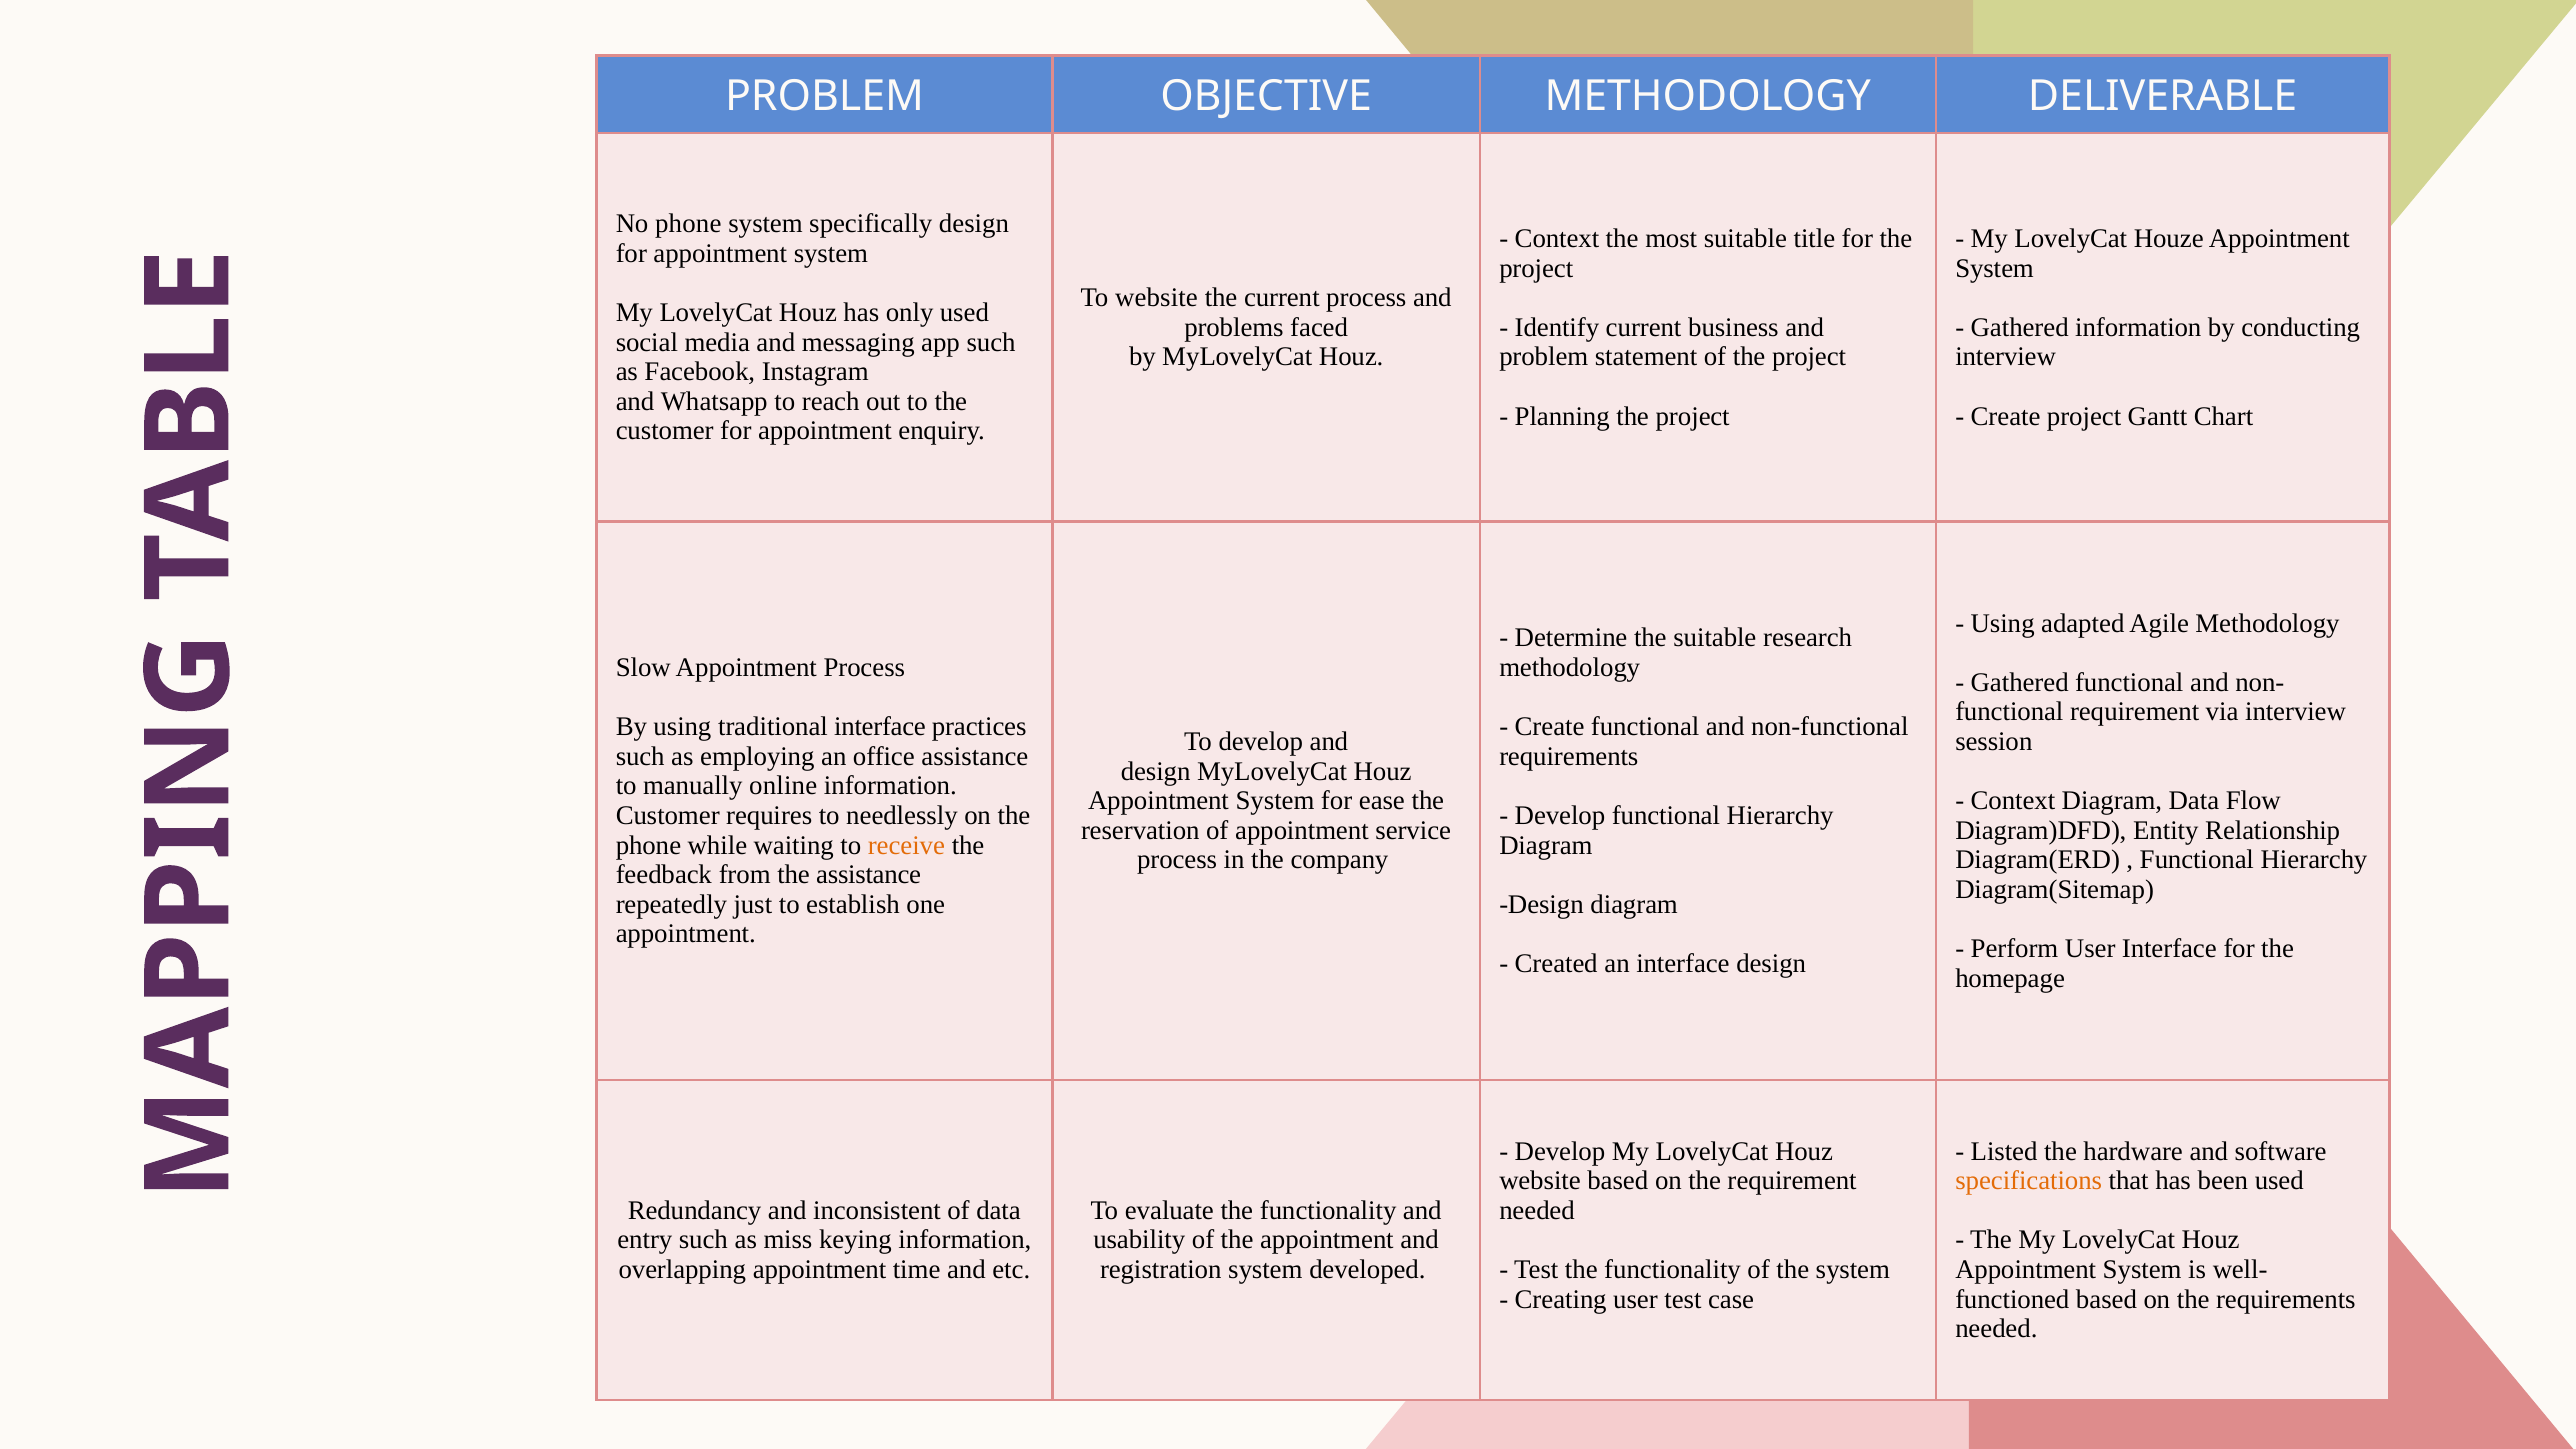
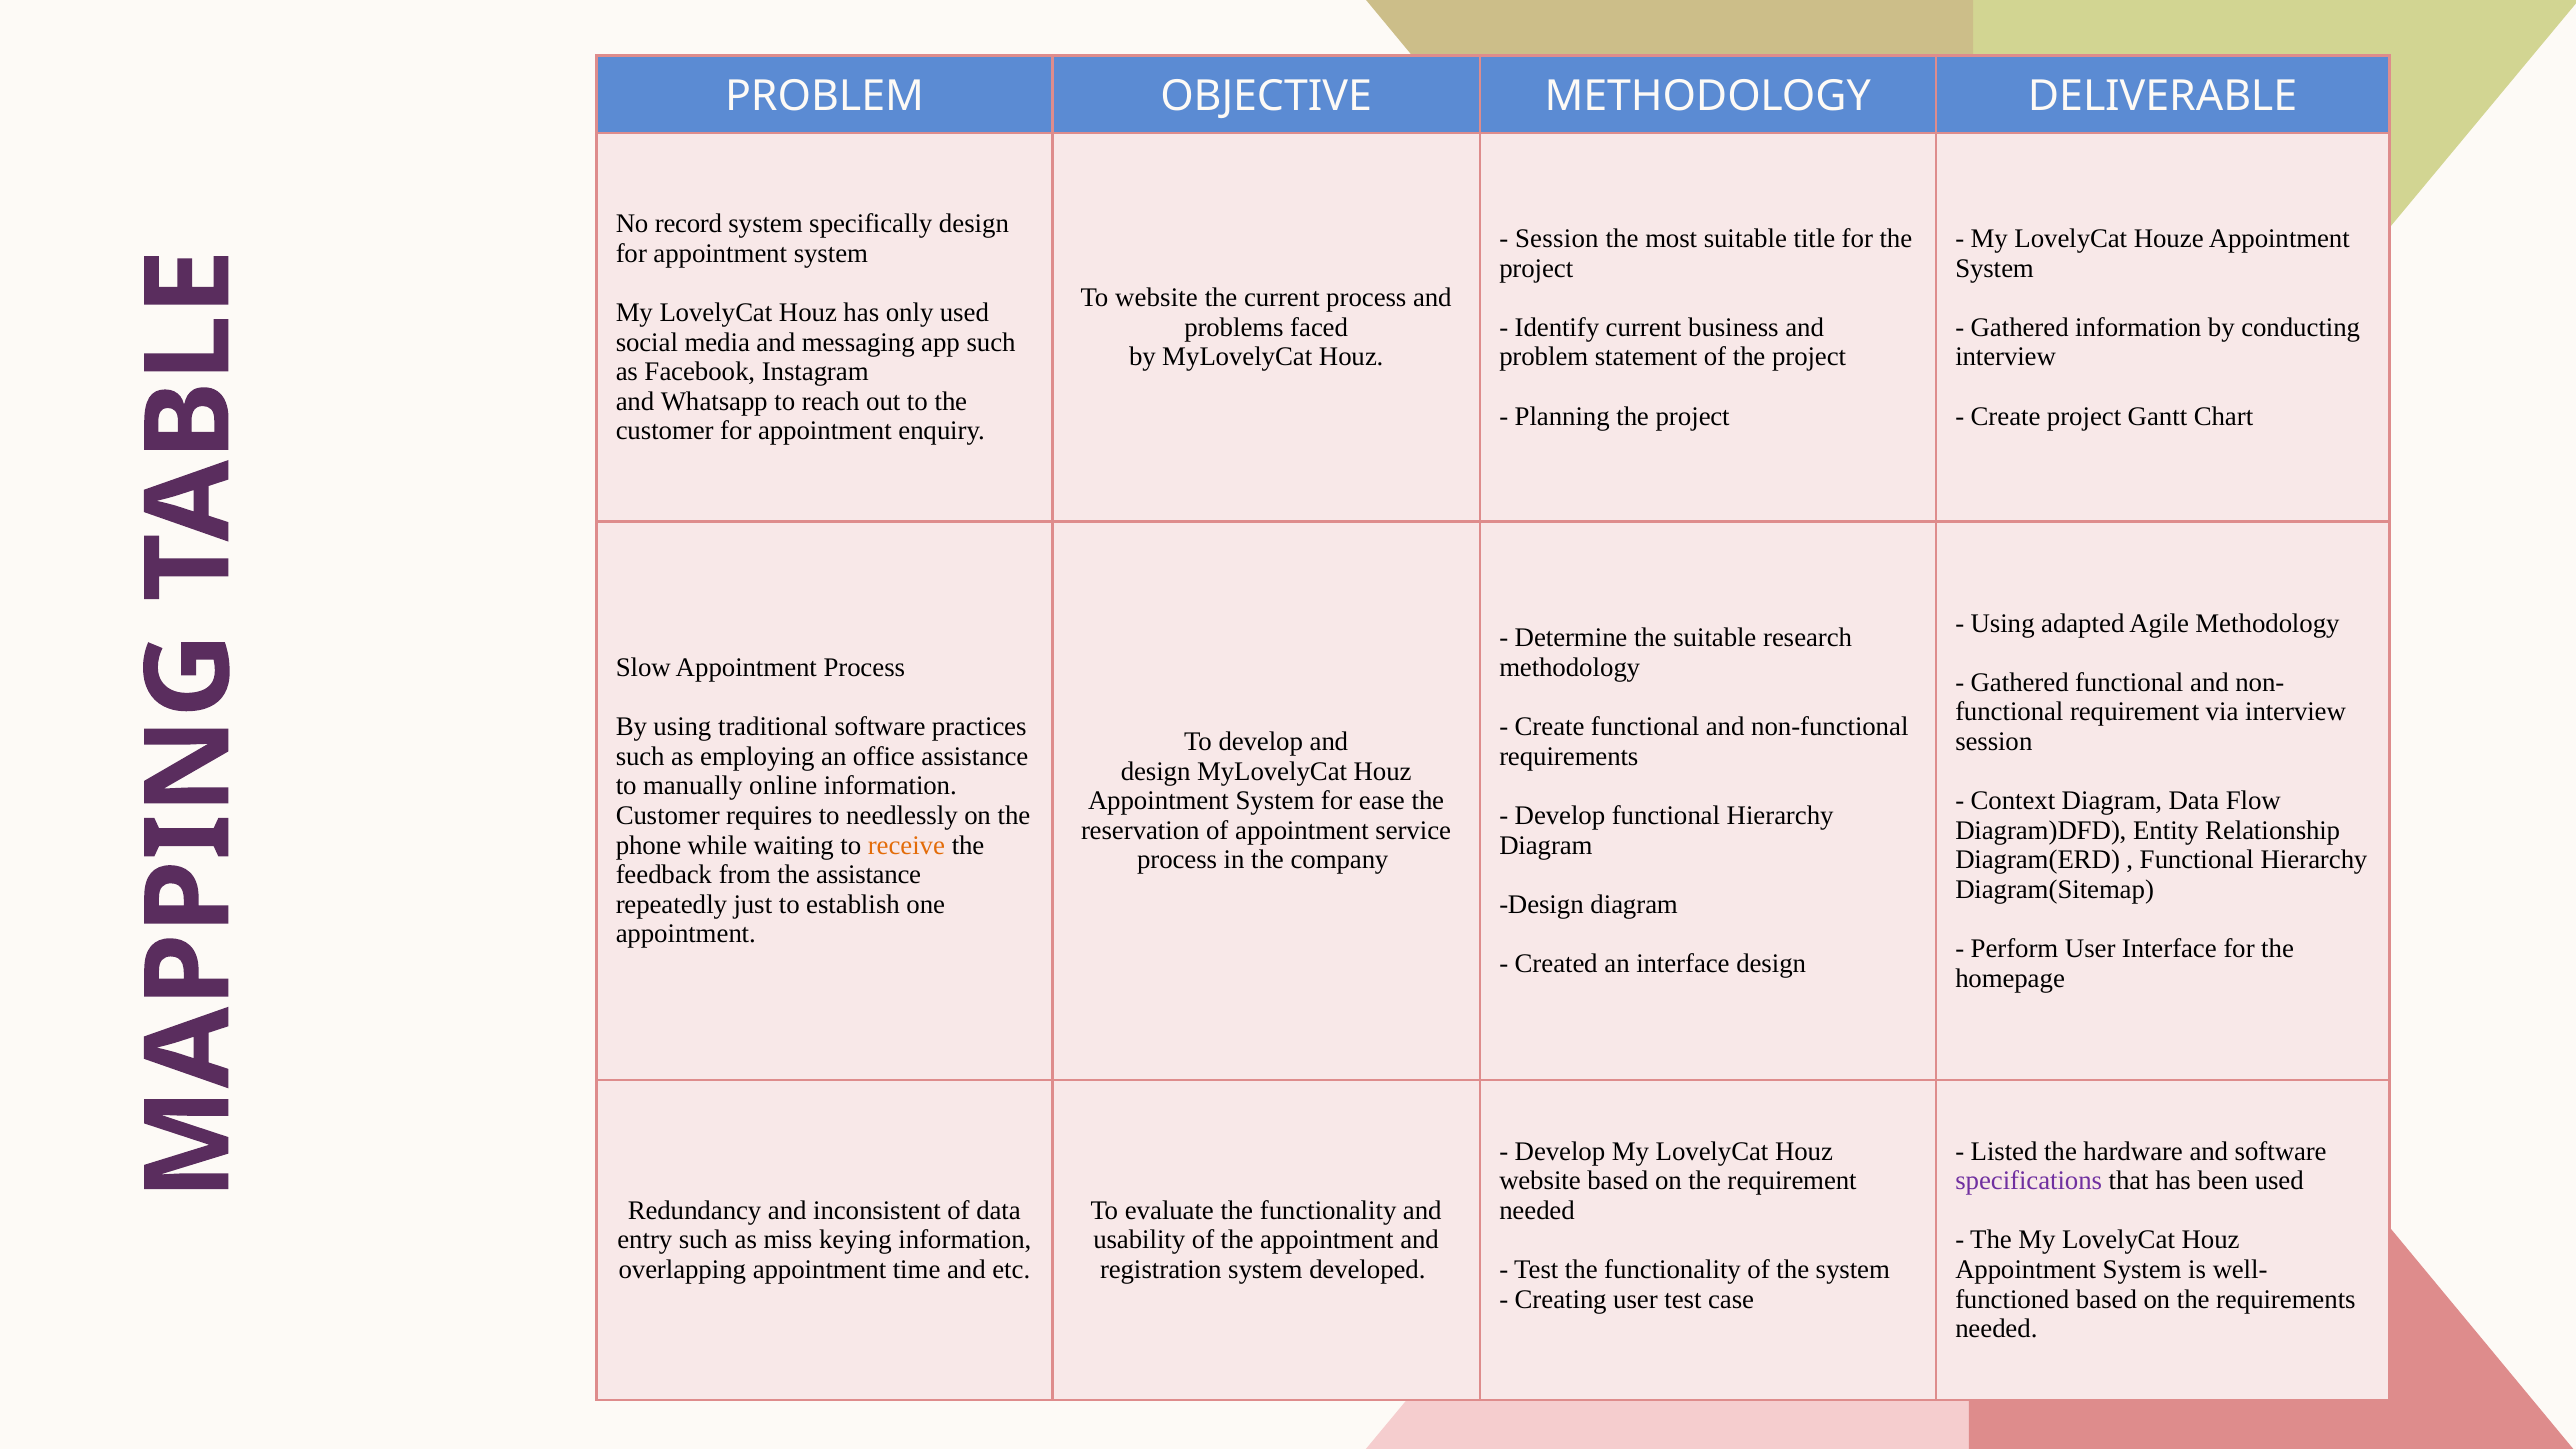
No phone: phone -> record (689, 224)
Context: Context -> Session (1557, 239)
traditional interface: interface -> software (880, 727)
specifications colour: orange -> purple (2029, 1181)
